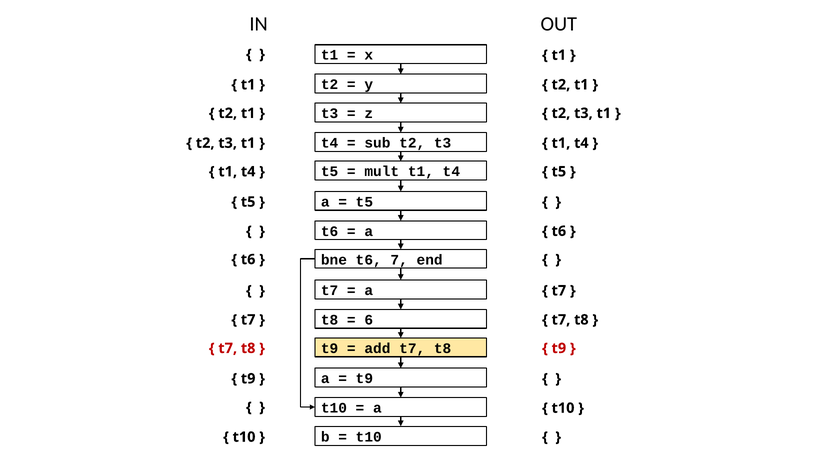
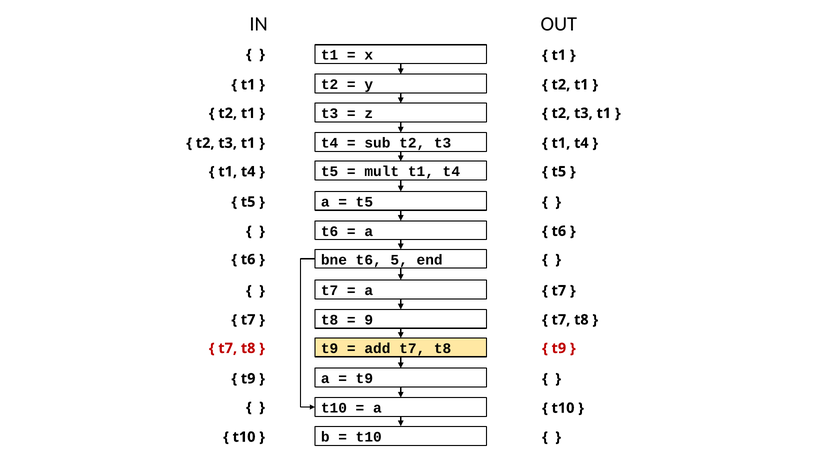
7: 7 -> 5 (399, 260)
6: 6 -> 9 (369, 320)
